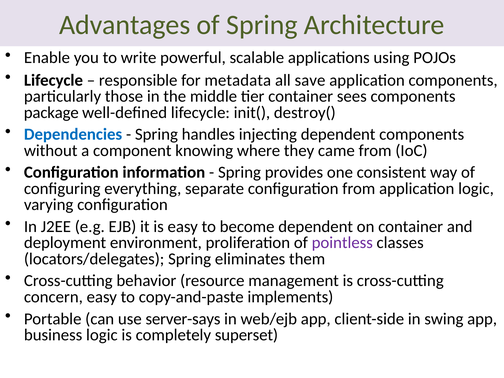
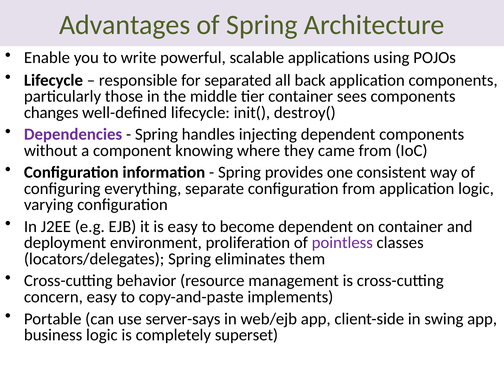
metadata: metadata -> separated (238, 80)
save: save -> back (310, 80)
package: package -> changes (51, 112)
Dependencies colour: blue -> purple (73, 134)
